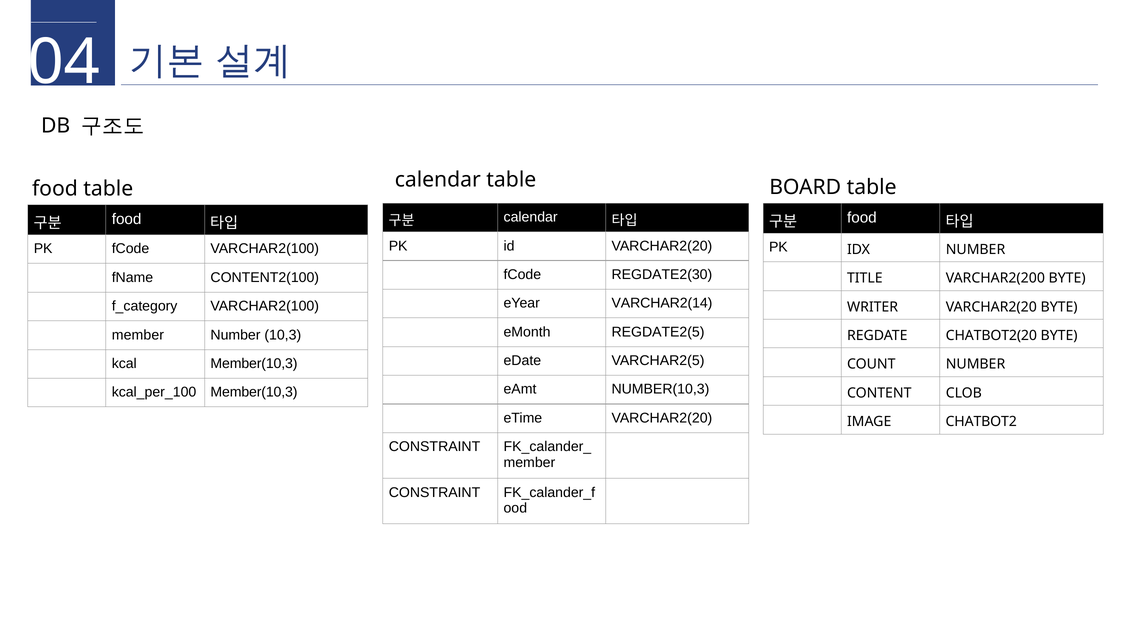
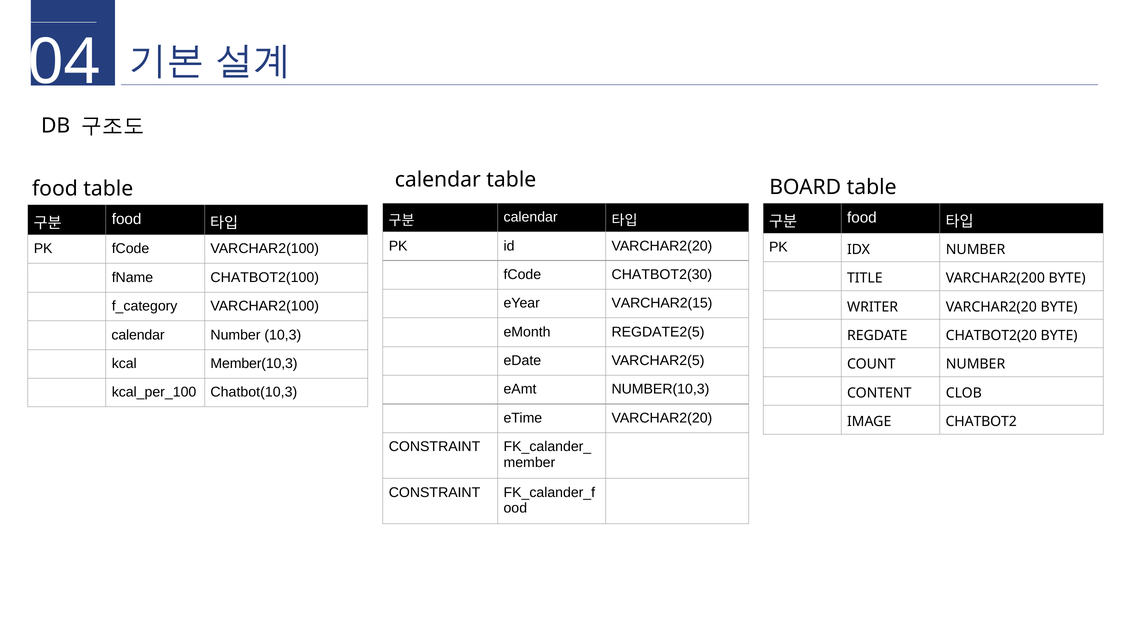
REGDATE2(30: REGDATE2(30 -> CHATBOT2(30 (662, 275)
CONTENT2(100: CONTENT2(100 -> CHATBOT2(100 (265, 278)
VARCHAR2(14: VARCHAR2(14 -> VARCHAR2(15 (662, 303)
member: member -> calendar (138, 335)
Member(10,3: Member(10,3 -> Chatbot(10,3 (254, 392)
